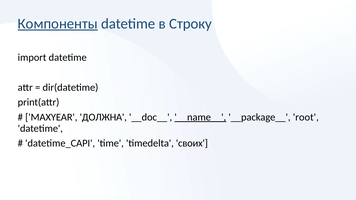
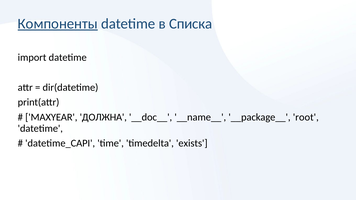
Строку: Строку -> Списка (191, 24)
__name__ underline: present -> none (200, 117)
своих: своих -> exists (192, 143)
